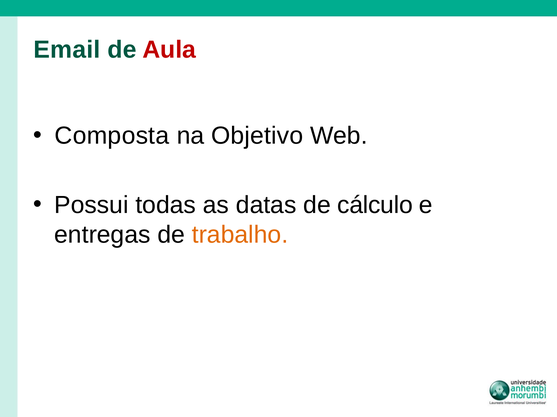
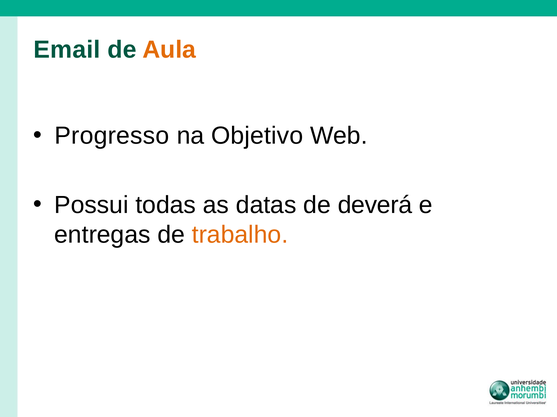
Aula colour: red -> orange (169, 50)
Composta: Composta -> Progresso (112, 136)
cálculo: cálculo -> deverá (375, 205)
